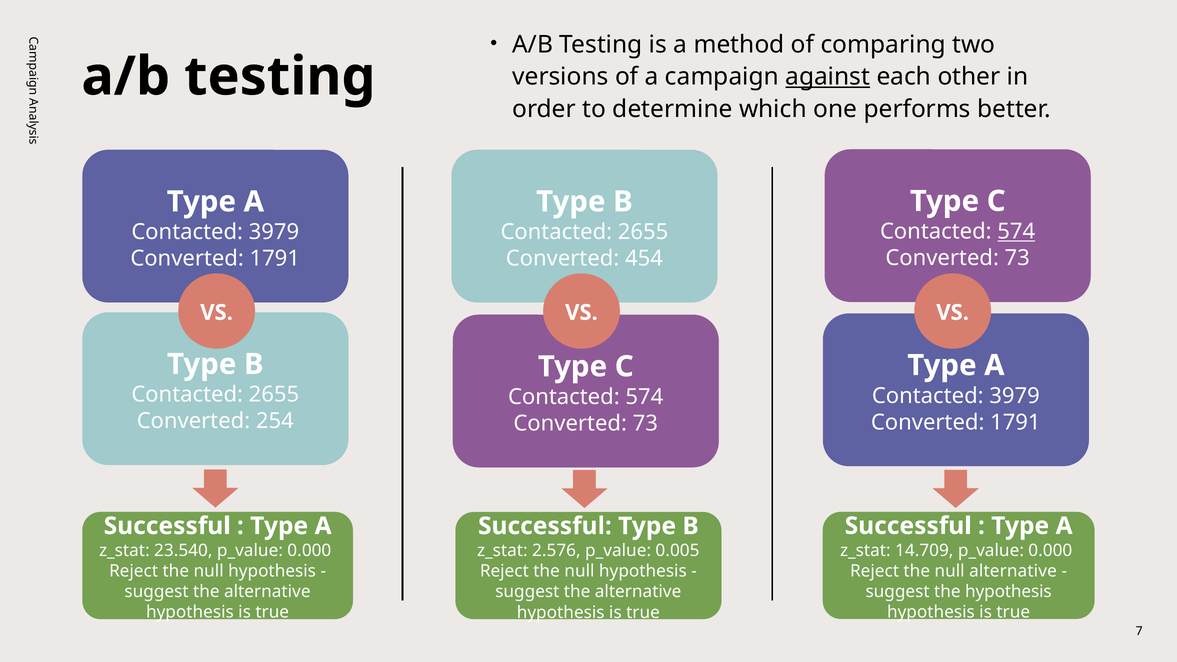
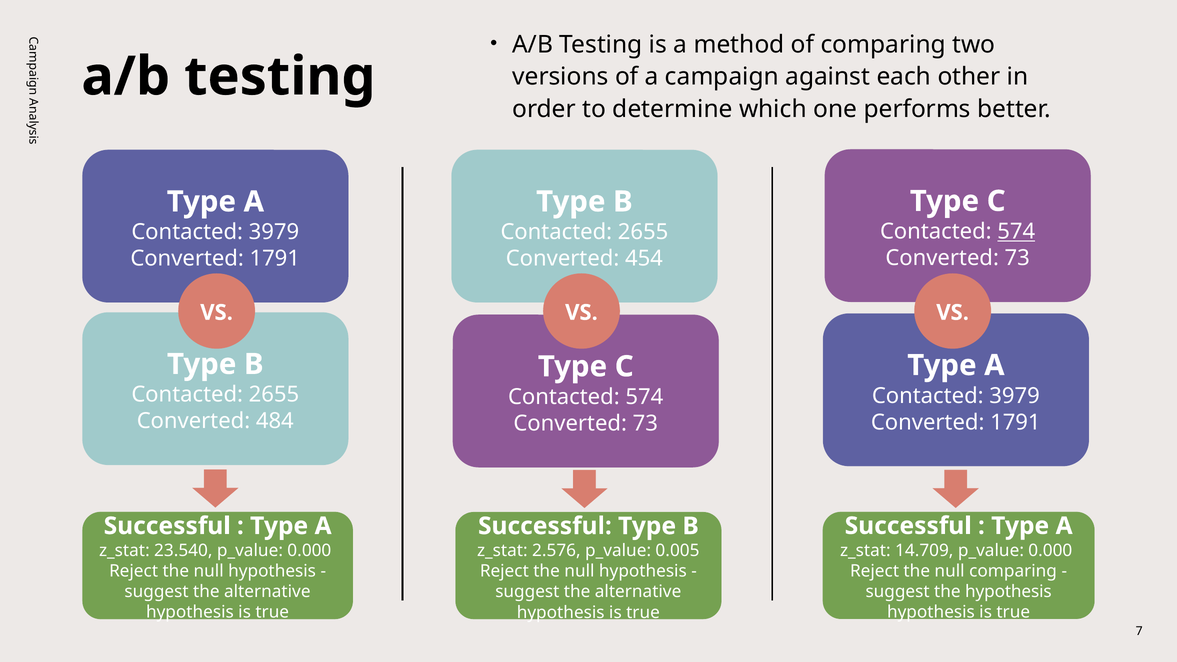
against underline: present -> none (828, 77)
254: 254 -> 484 (275, 421)
null alternative: alternative -> comparing (1013, 571)
